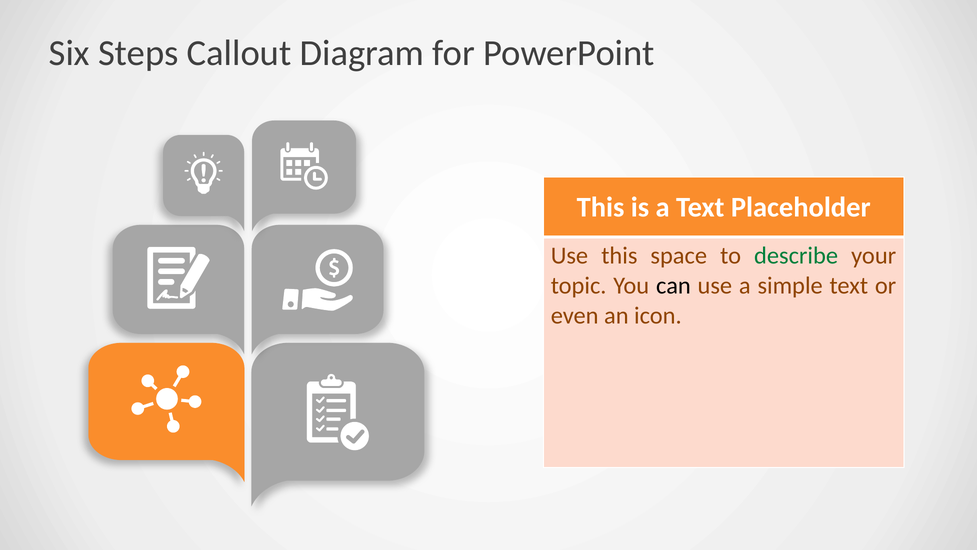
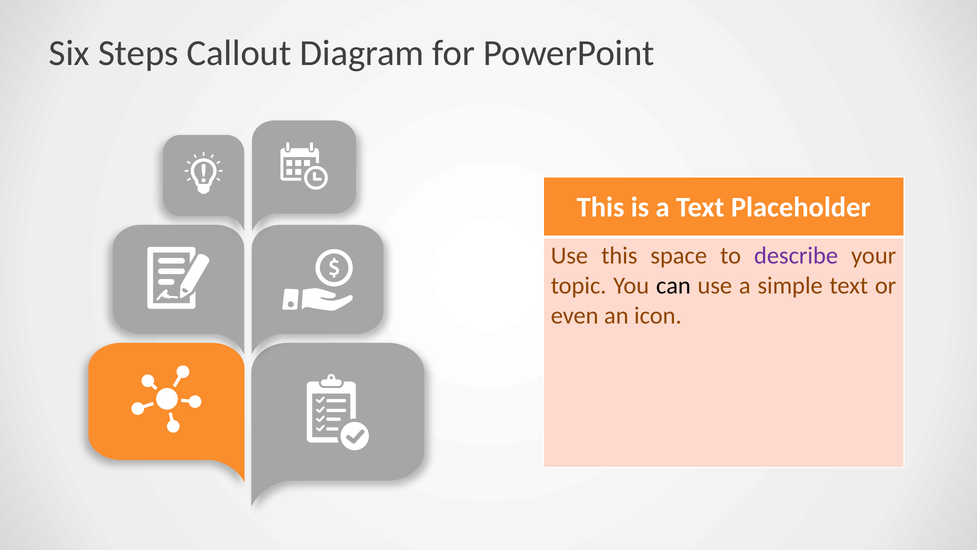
describe colour: green -> purple (796, 256)
